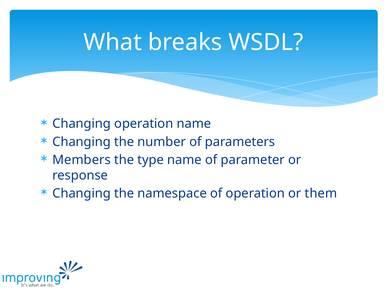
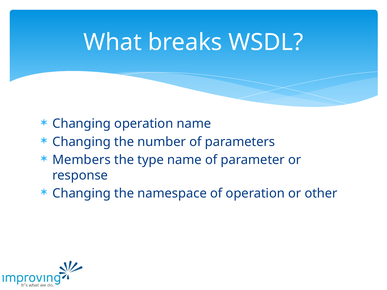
them: them -> other (321, 193)
